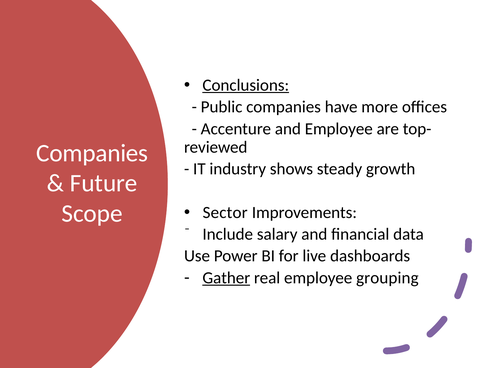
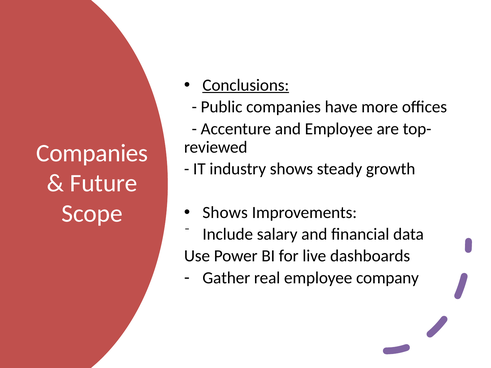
Sector: Sector -> Shows (225, 213)
Gather underline: present -> none (226, 278)
grouping: grouping -> company (387, 278)
